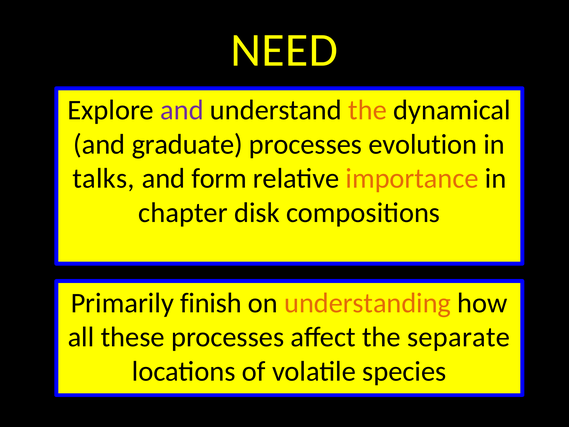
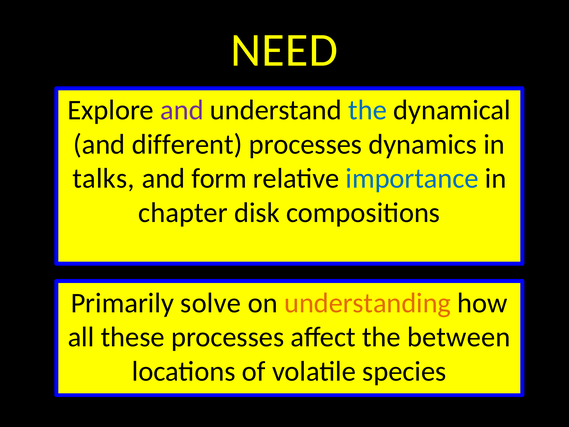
the colour: orange -> blue (368, 110)
graduate: graduate -> different (187, 144)
evolution: evolution -> dynamics (423, 144)
importance colour: orange -> blue (412, 178)
finish: finish -> solve (211, 303)
separate: separate -> between (459, 337)
